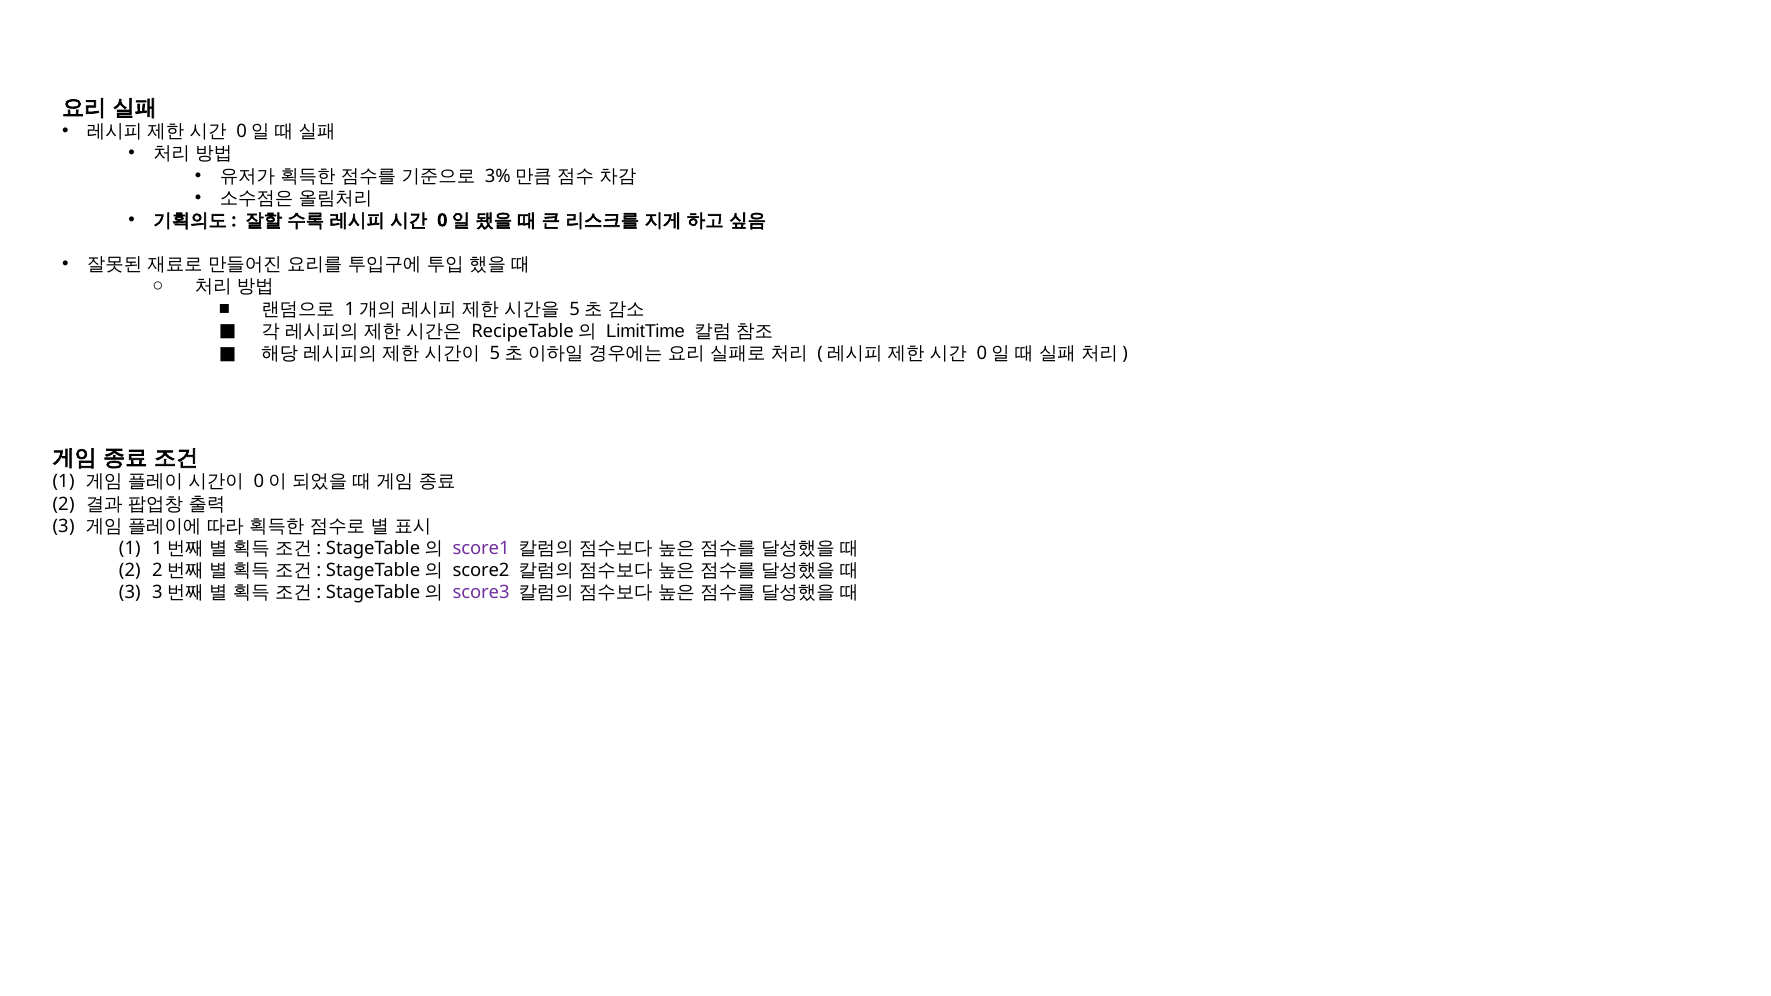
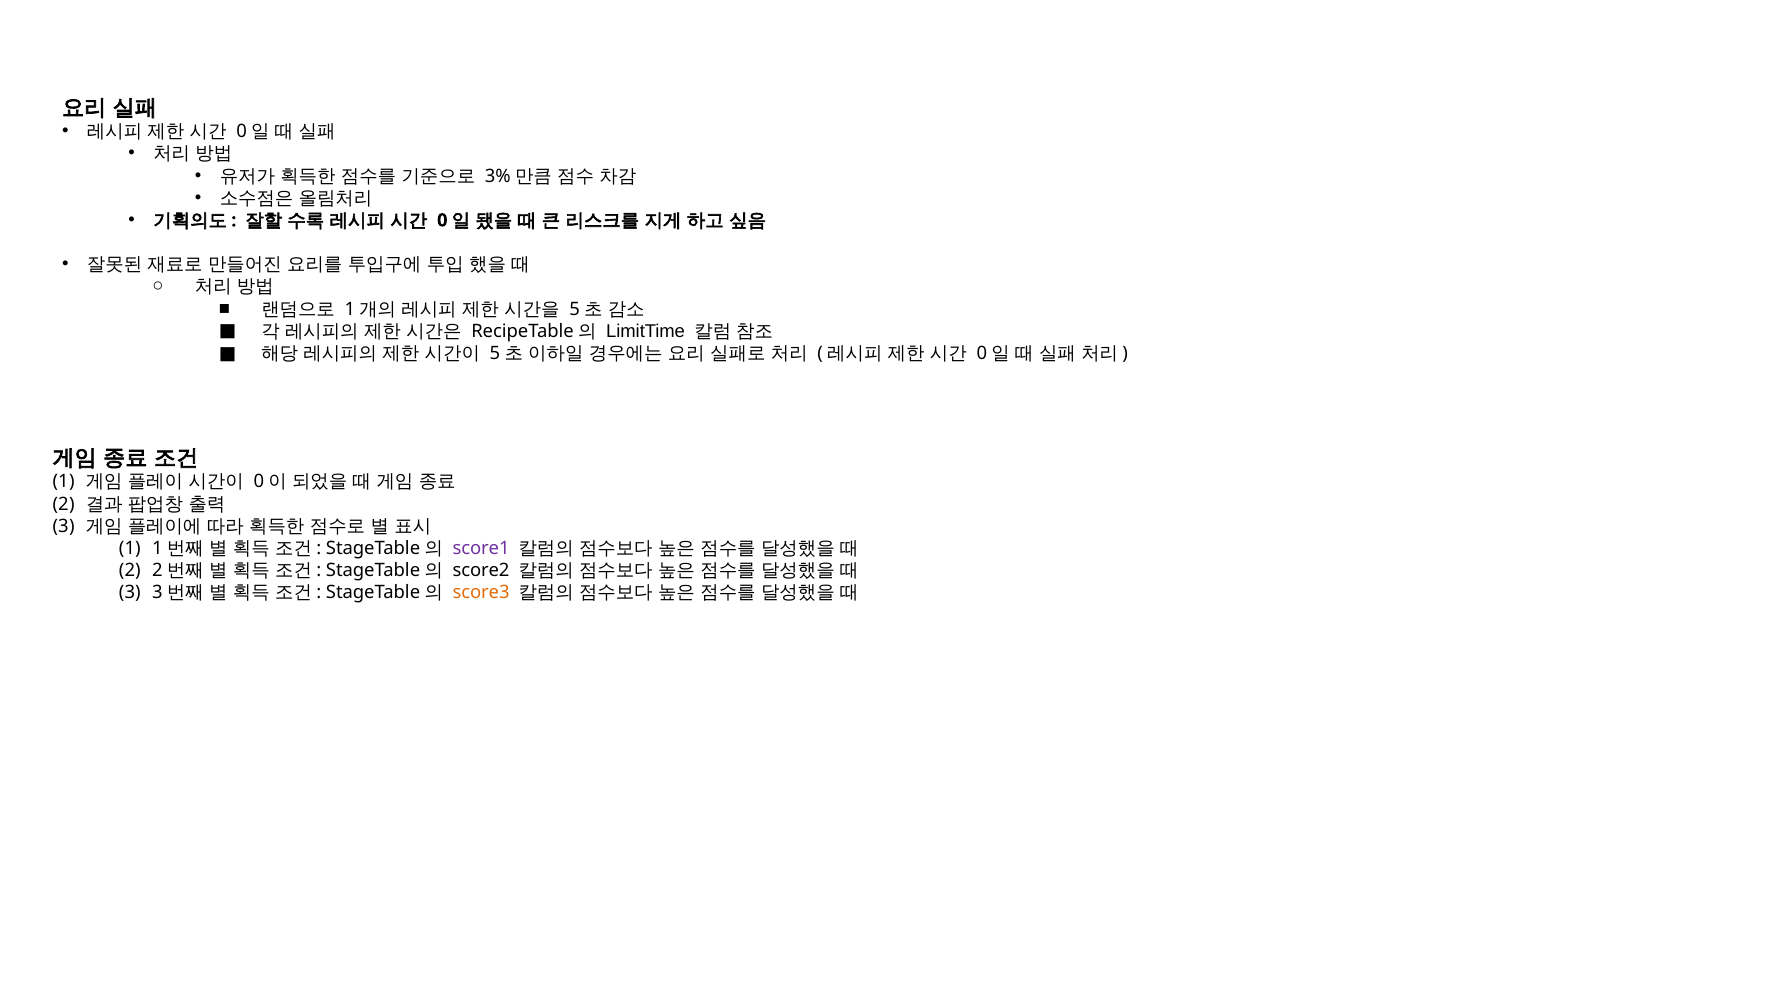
score3 colour: purple -> orange (481, 593)
